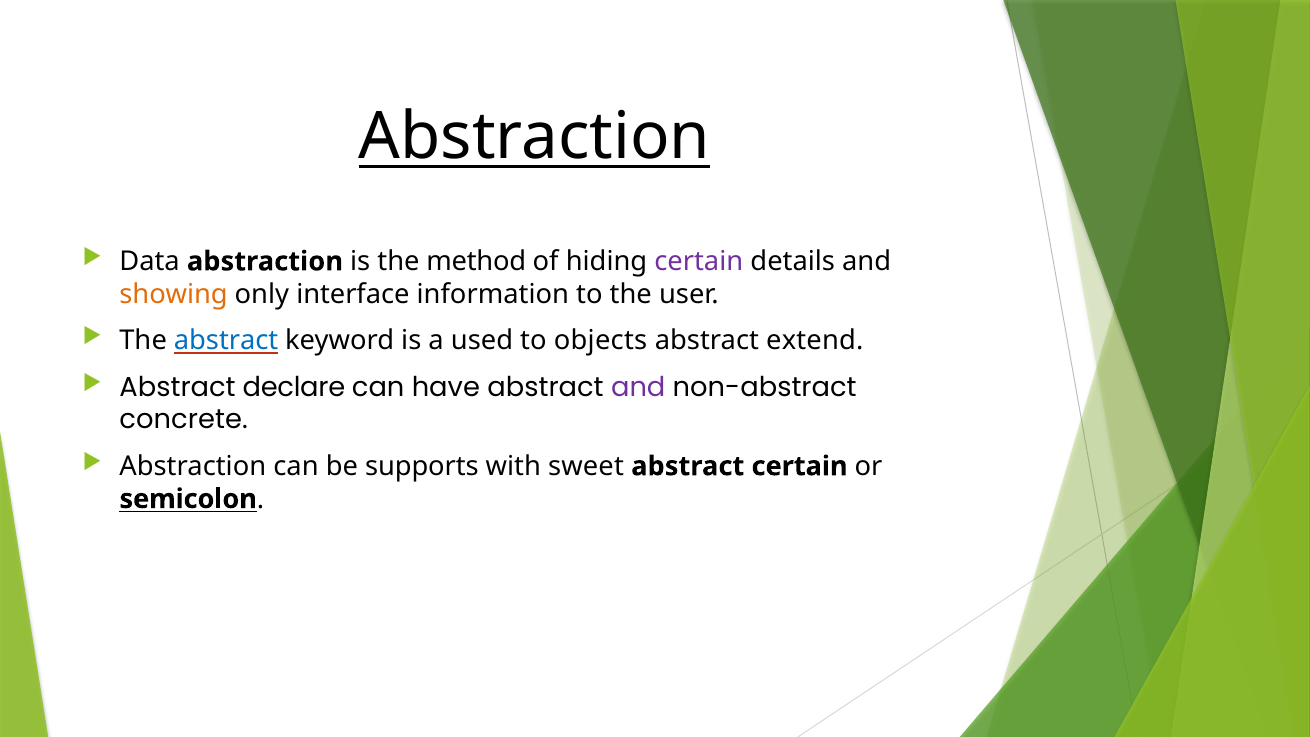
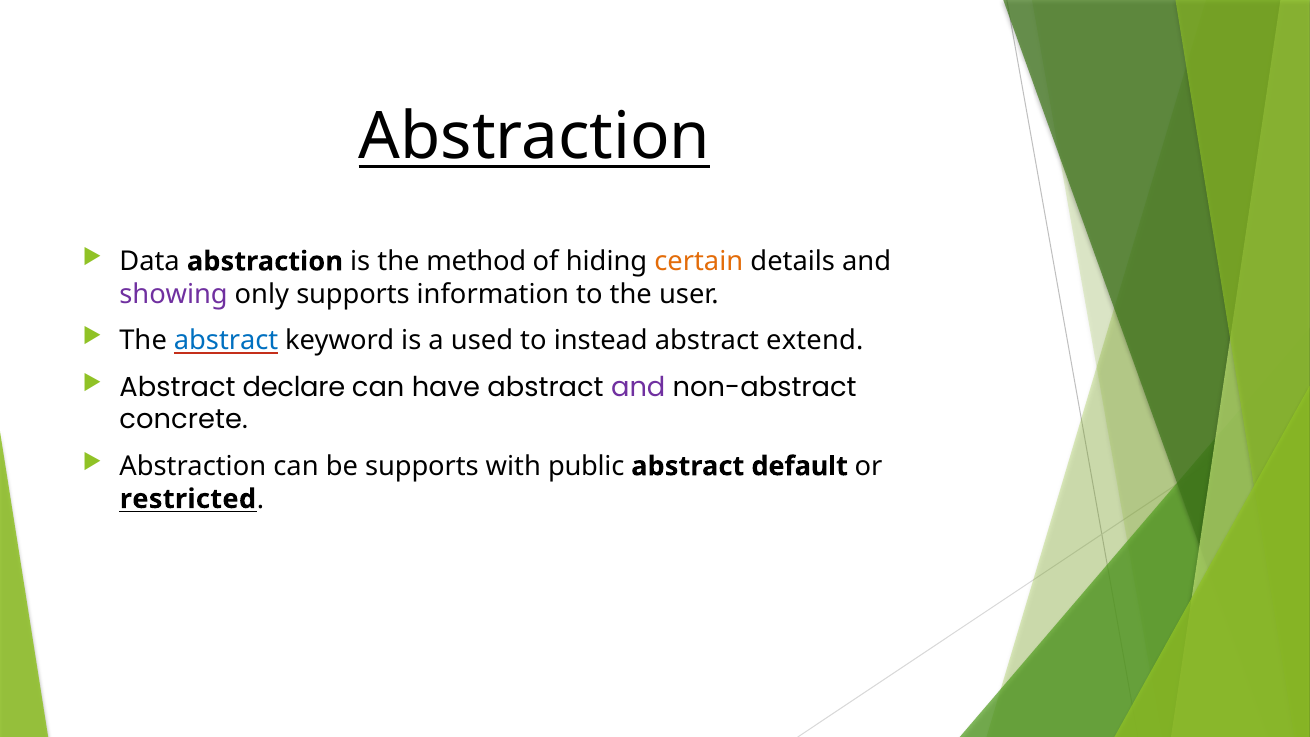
certain colour: purple -> orange (699, 261)
showing colour: orange -> purple (174, 294)
only interface: interface -> supports (353, 294)
objects: objects -> instead (601, 341)
sweet: sweet -> public (586, 466)
abstract certain: certain -> default (800, 466)
semicolon: semicolon -> restricted (188, 499)
